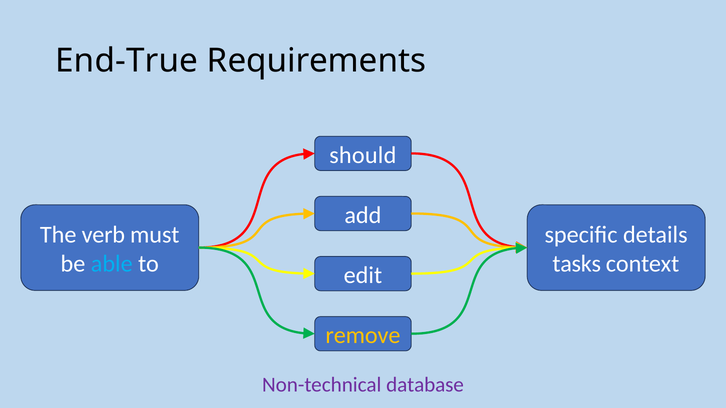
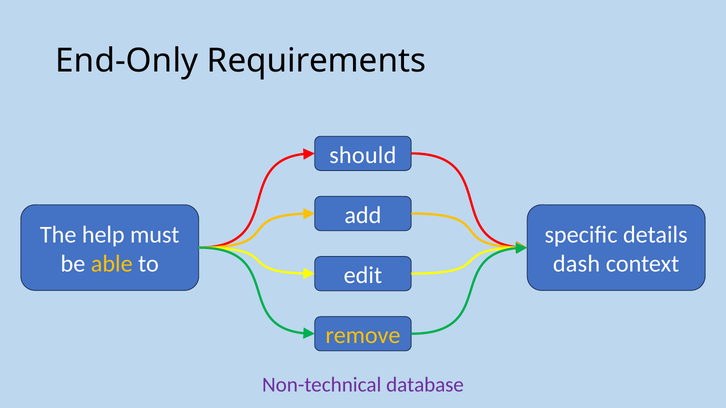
End-True: End-True -> End-Only (127, 61)
verb: verb -> help (103, 235)
able colour: light blue -> yellow (112, 264)
tasks: tasks -> dash (577, 264)
